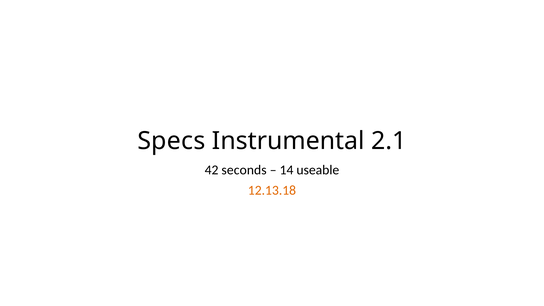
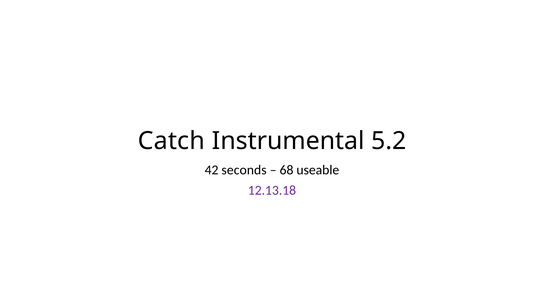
Specs: Specs -> Catch (171, 141)
2.1: 2.1 -> 5.2 (389, 141)
14: 14 -> 68 (287, 170)
12.13.18 colour: orange -> purple (272, 190)
